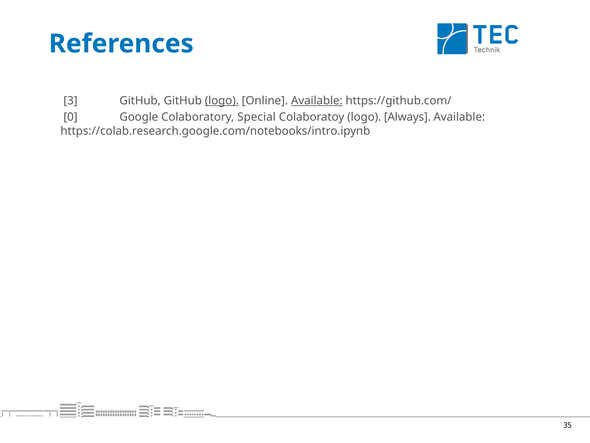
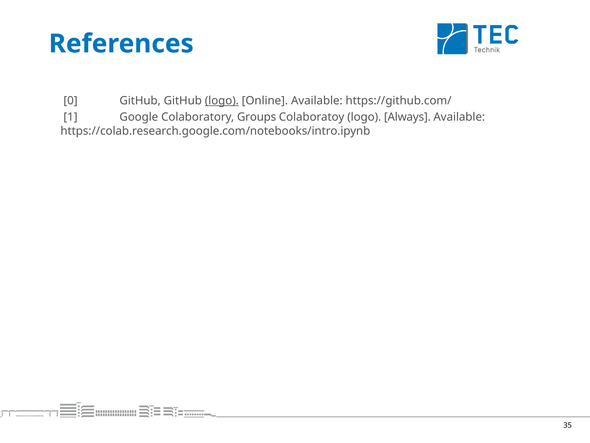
3: 3 -> 0 (70, 101)
Available underline: present -> none (317, 101)
0: 0 -> 1 (70, 117)
Special: Special -> Groups (257, 117)
